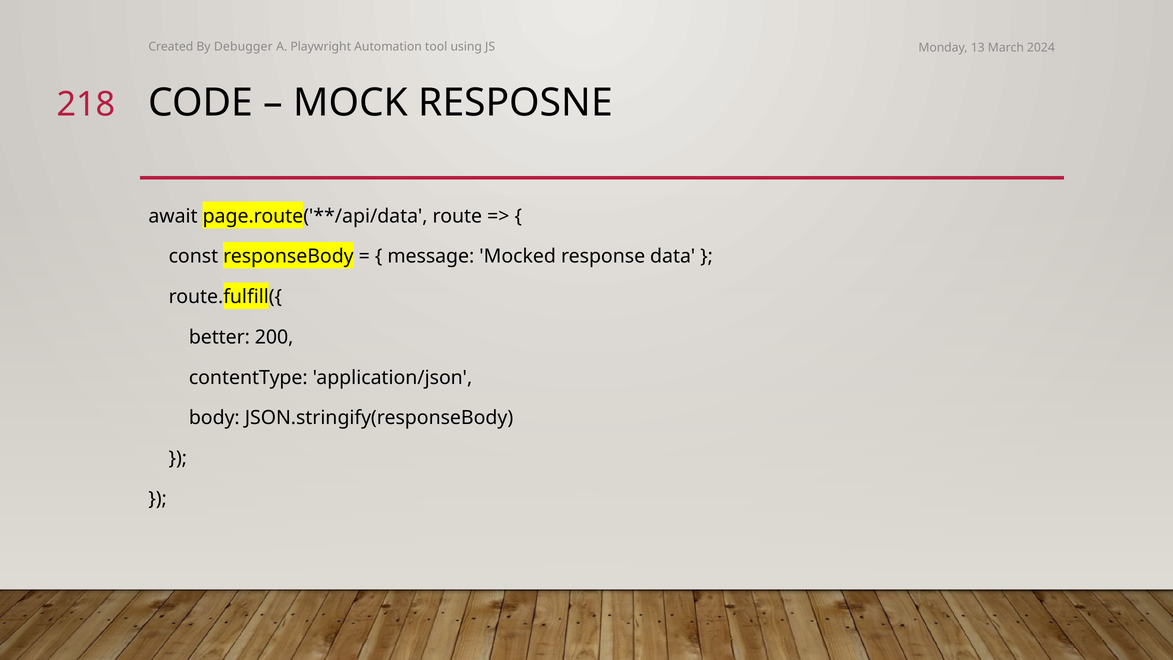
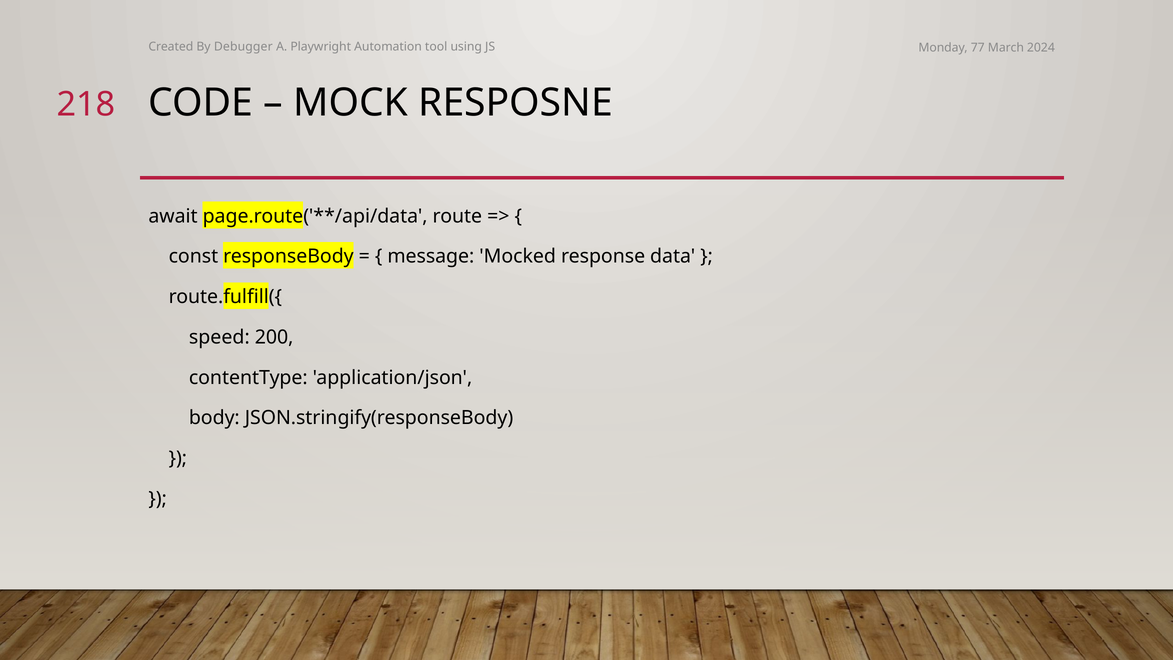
13: 13 -> 77 (978, 48)
better: better -> speed (219, 337)
